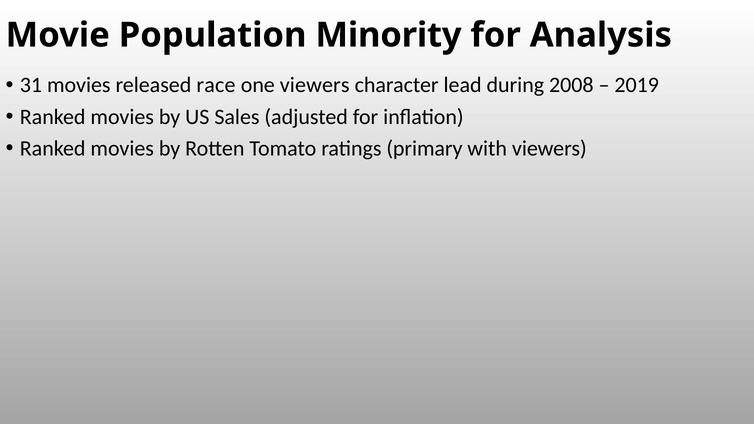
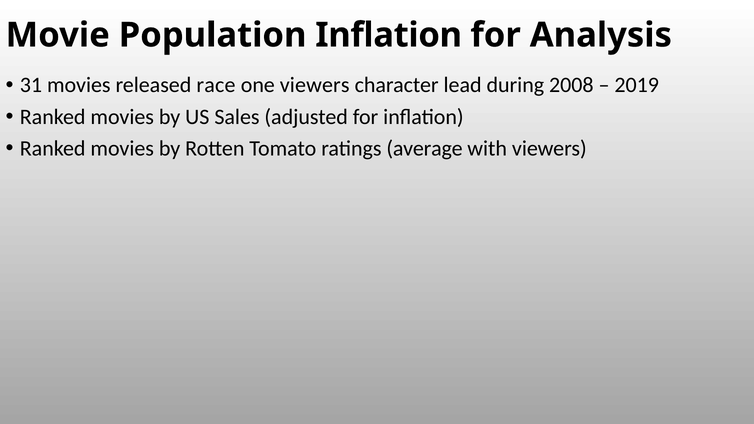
Population Minority: Minority -> Inflation (389, 35)
primary: primary -> average (424, 148)
